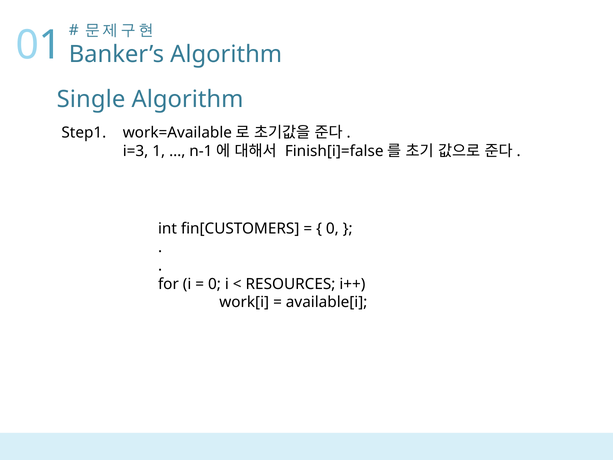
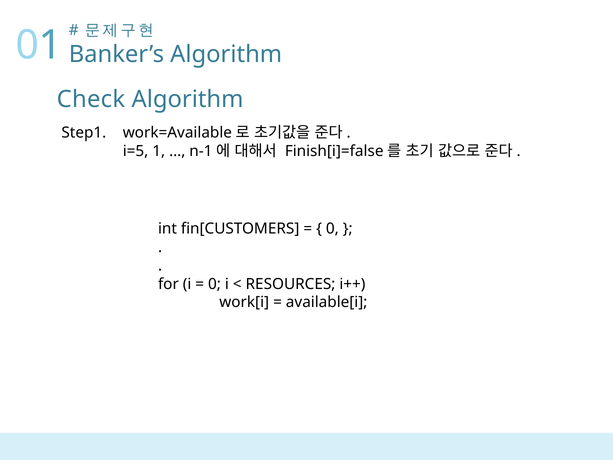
Single: Single -> Check (91, 99)
i=3: i=3 -> i=5 (136, 151)
